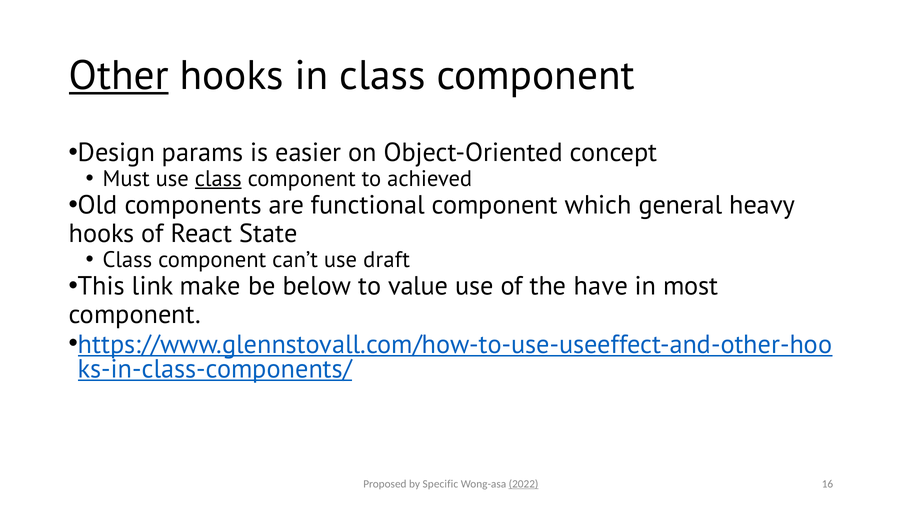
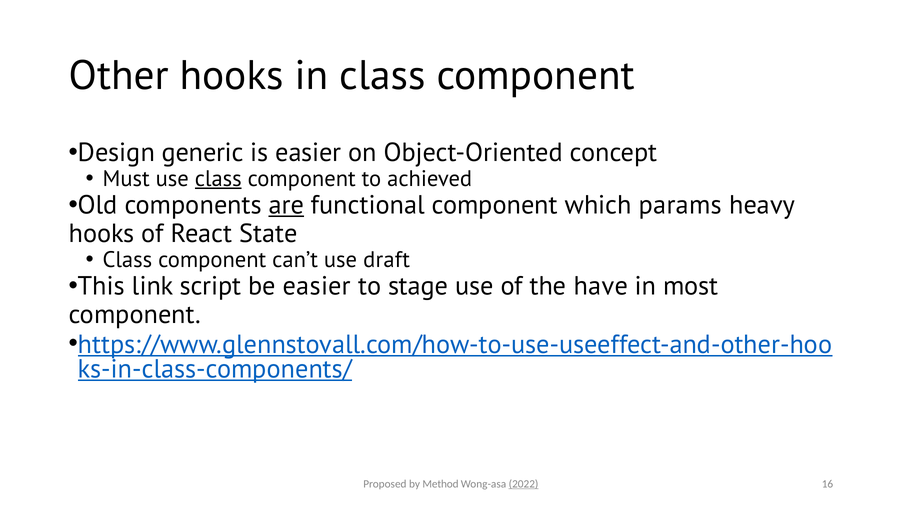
Other underline: present -> none (119, 76)
params: params -> generic (203, 152)
are underline: none -> present (286, 205)
general: general -> params (680, 205)
make: make -> script (210, 286)
be below: below -> easier (317, 286)
value: value -> stage (418, 286)
Specific: Specific -> Method (440, 484)
